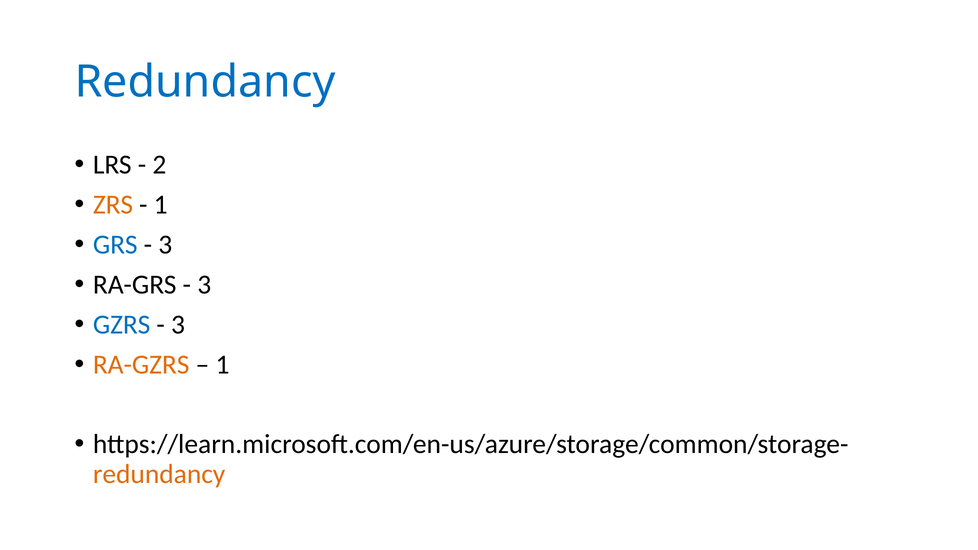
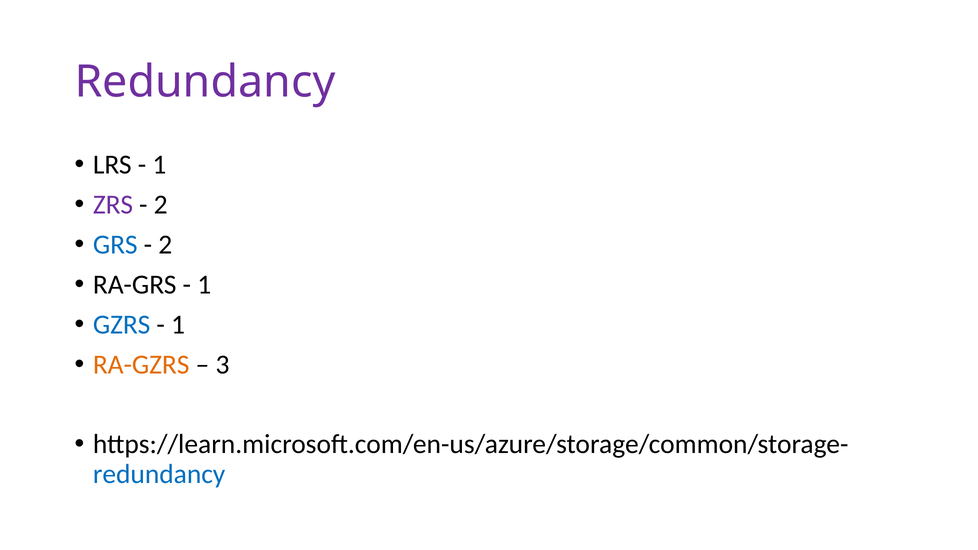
Redundancy colour: blue -> purple (205, 82)
2: 2 -> 1 (159, 165)
ZRS colour: orange -> purple (113, 205)
1: 1 -> 2 (161, 205)
3: 3 -> 2 (165, 245)
3: 3 -> 1 (204, 285)
3: 3 -> 1 (178, 325)
1: 1 -> 3 (222, 365)
redundancy colour: orange -> blue (159, 474)
